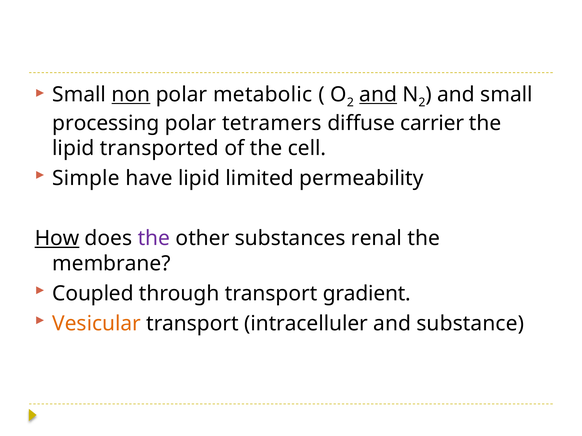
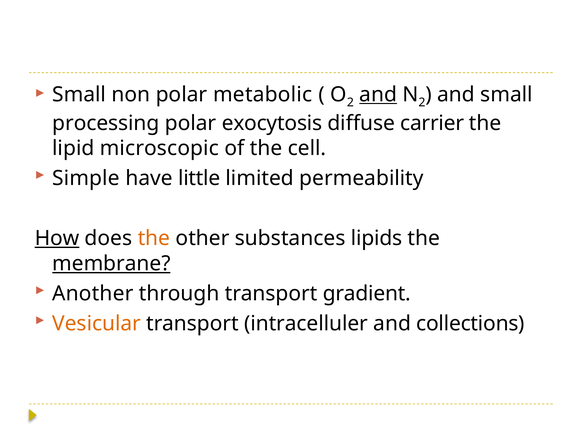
non underline: present -> none (131, 95)
tetramers: tetramers -> exocytosis (272, 123)
transported: transported -> microscopic (159, 148)
have lipid: lipid -> little (199, 179)
the colour: purple -> orange (154, 239)
renal: renal -> lipids (377, 239)
membrane underline: none -> present (111, 264)
Coupled: Coupled -> Another (93, 294)
substance: substance -> collections (470, 324)
